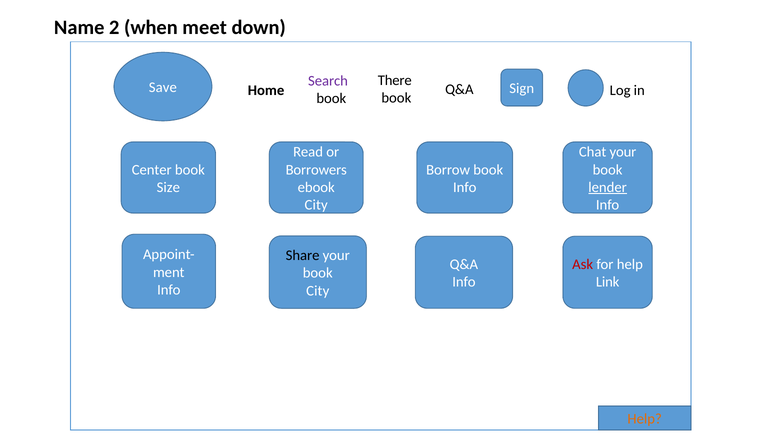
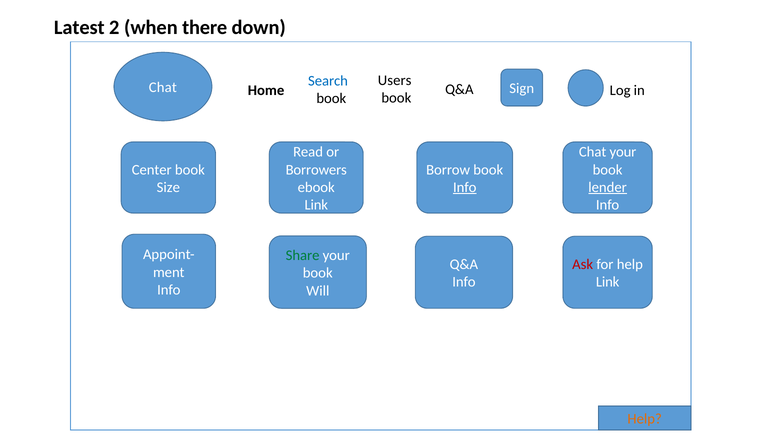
Name: Name -> Latest (79, 28)
meet: meet -> there (205, 28)
There: There -> Users (395, 80)
Search colour: purple -> blue (328, 81)
Save: Save -> Chat (163, 88)
Info underline: none -> present (465, 187)
City: City -> Link (316, 205)
Share colour: black -> green (303, 255)
City: City -> Will (318, 291)
